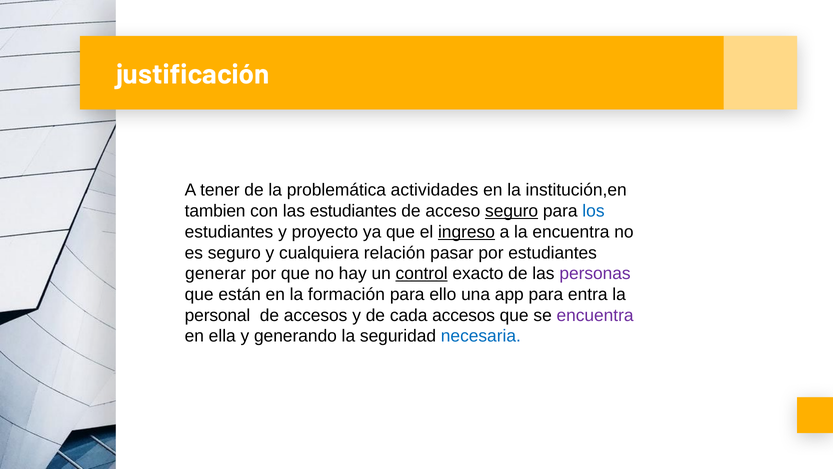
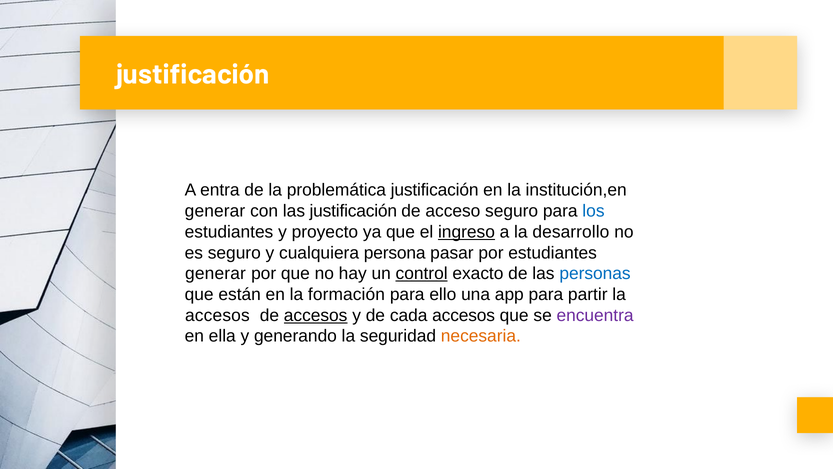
tener: tener -> entra (220, 190)
problemática actividades: actividades -> justificación (435, 190)
tambien: tambien -> generar (215, 211)
las estudiantes: estudiantes -> justificación (353, 211)
seguro underline: present -> none (512, 211)
la encuentra: encuentra -> desarrollo (571, 232)
relación: relación -> persona (395, 253)
personas colour: purple -> blue (595, 273)
entra: entra -> partir (588, 294)
personal: personal -> accesos (217, 315)
accesos underline: none -> present (316, 315)
necesaria colour: blue -> orange (481, 336)
